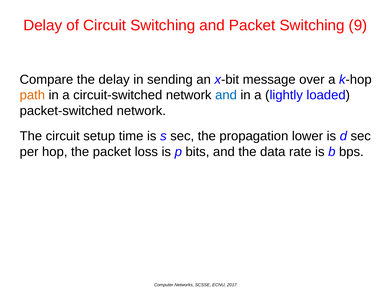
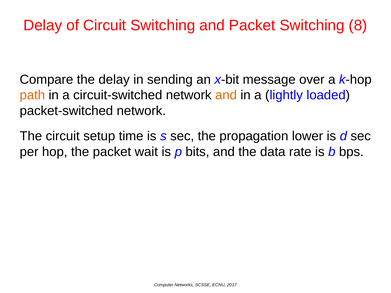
9: 9 -> 8 (358, 25)
and colour: blue -> orange (226, 95)
loss: loss -> wait (146, 152)
